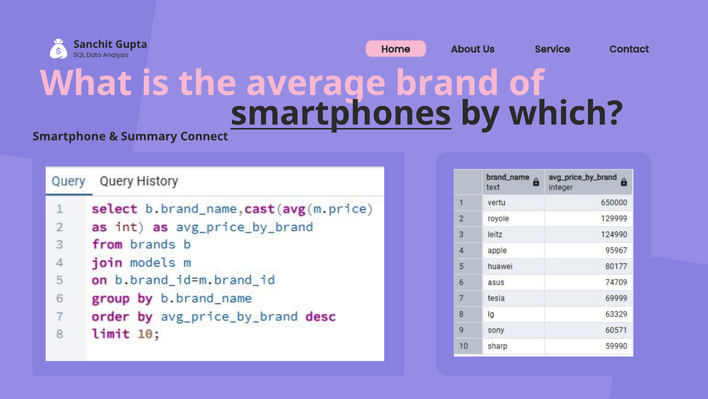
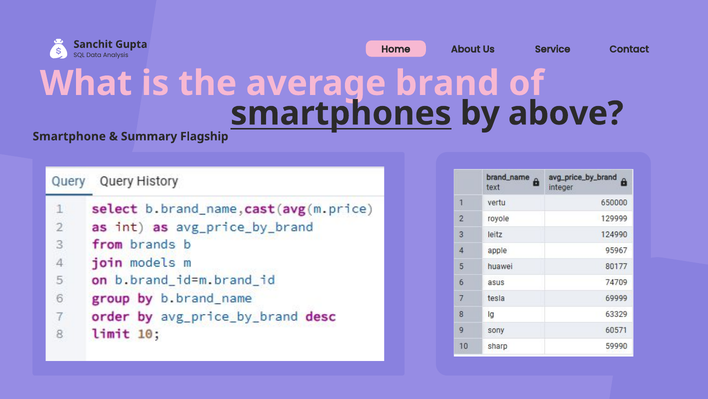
which: which -> above (566, 113)
Connect: Connect -> Flagship (204, 136)
